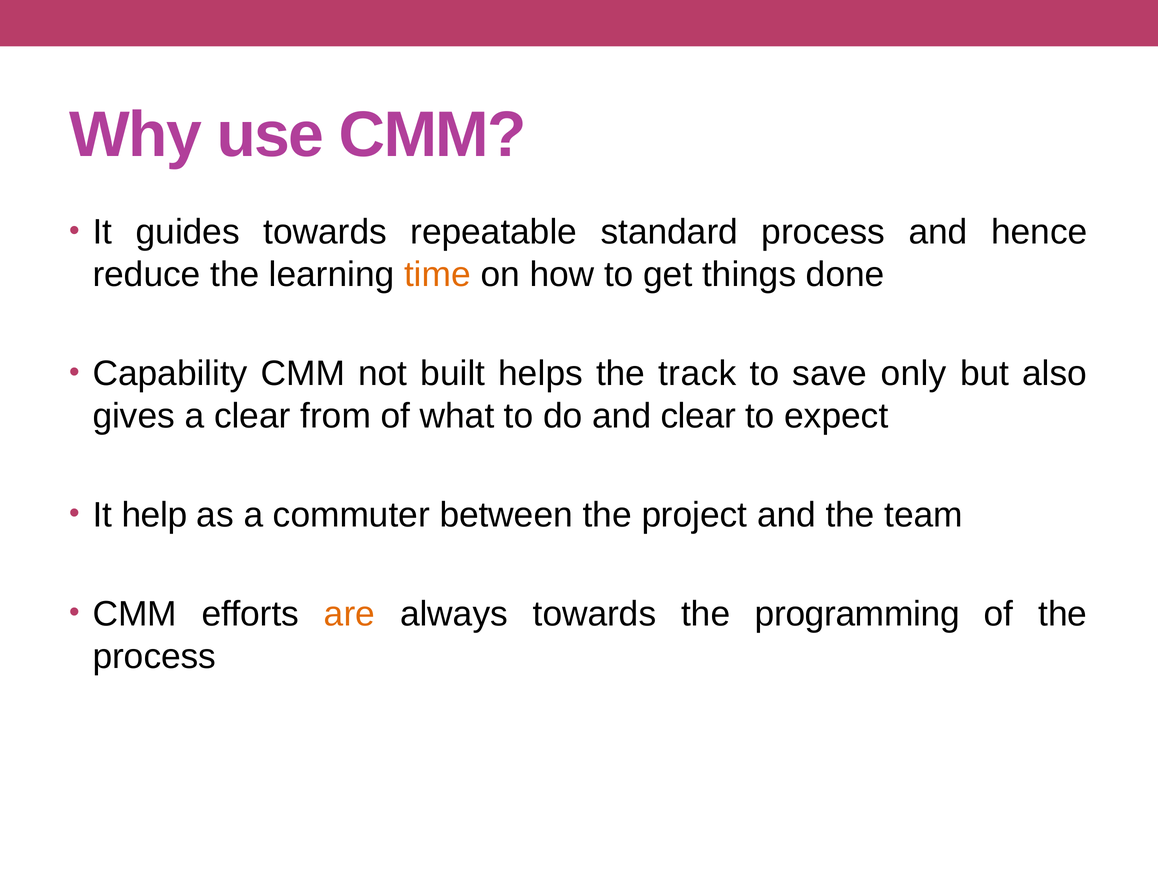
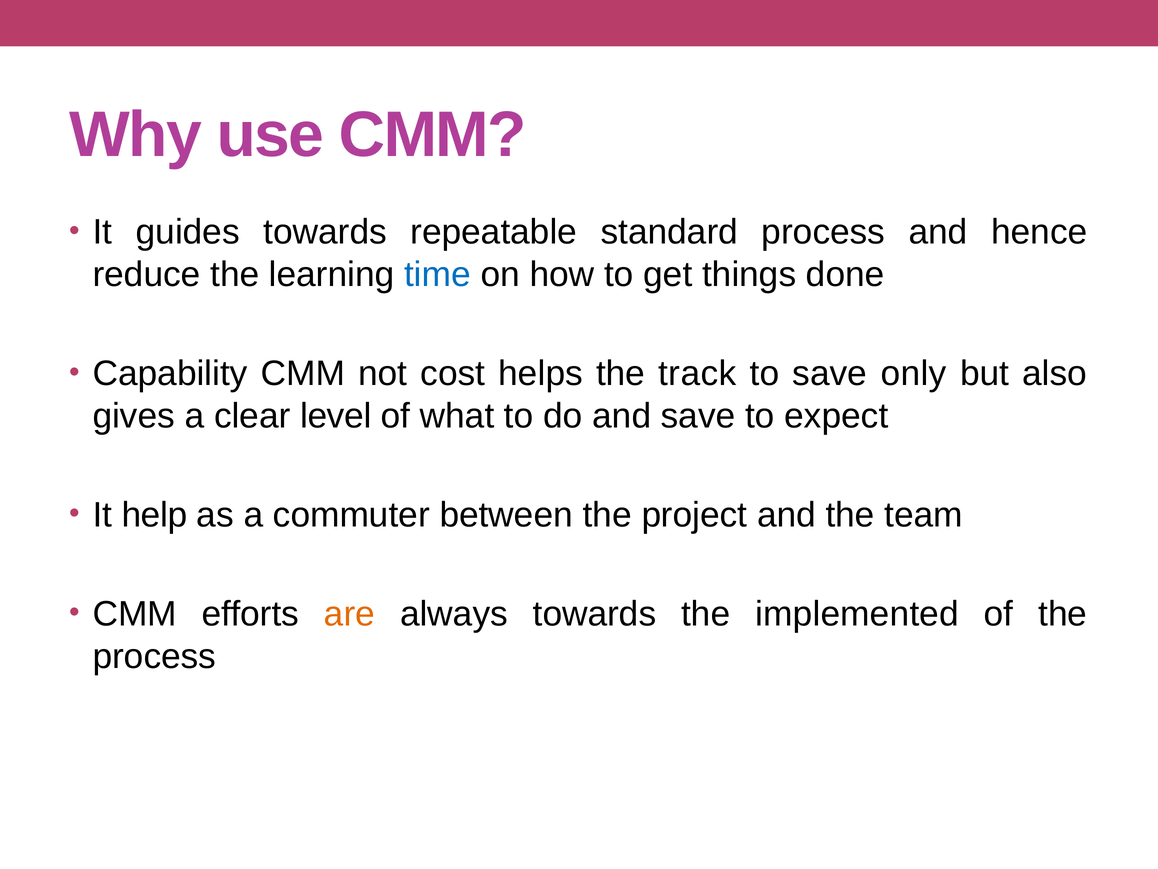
time colour: orange -> blue (438, 274)
built: built -> cost (453, 373)
from: from -> level (336, 416)
and clear: clear -> save (698, 416)
programming: programming -> implemented (857, 614)
